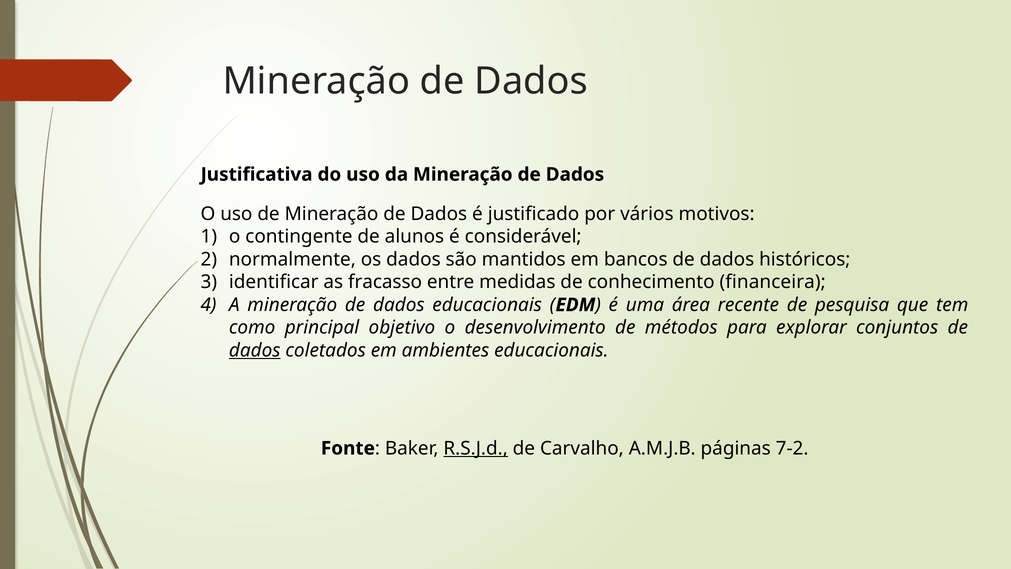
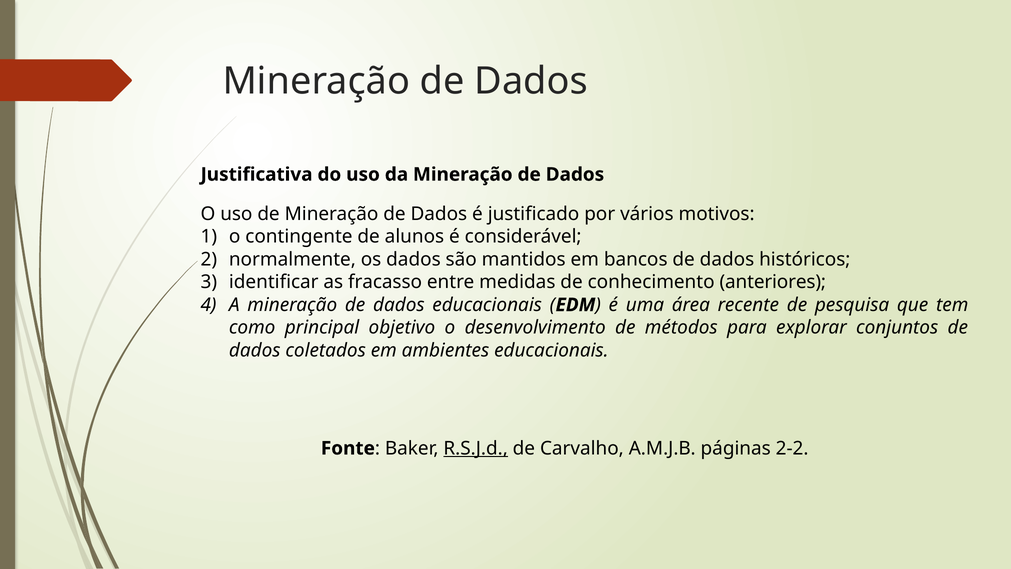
financeira: financeira -> anteriores (773, 282)
dados underline: present -> none (255, 350)
7-2: 7-2 -> 2-2 (792, 448)
